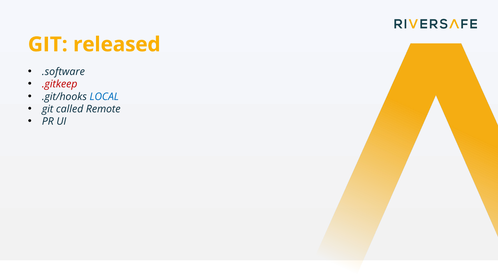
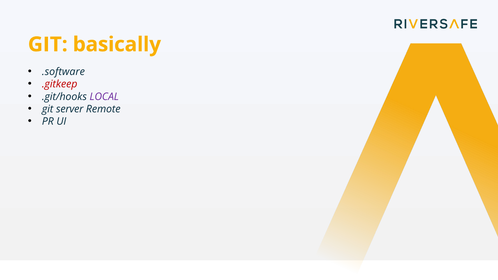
released: released -> basically (117, 44)
LOCAL colour: blue -> purple (104, 97)
called: called -> server (70, 109)
